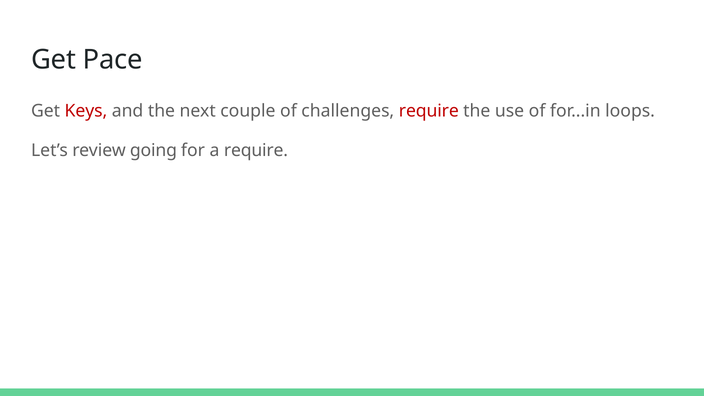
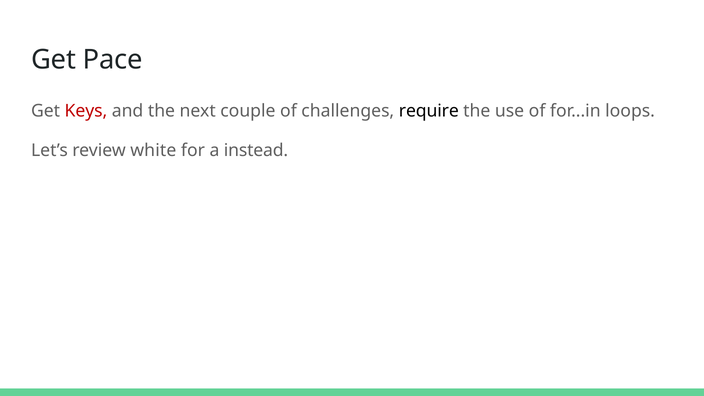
require colour: red -> black (429, 111)
going: going -> white (153, 151)
a require: require -> instead (256, 151)
